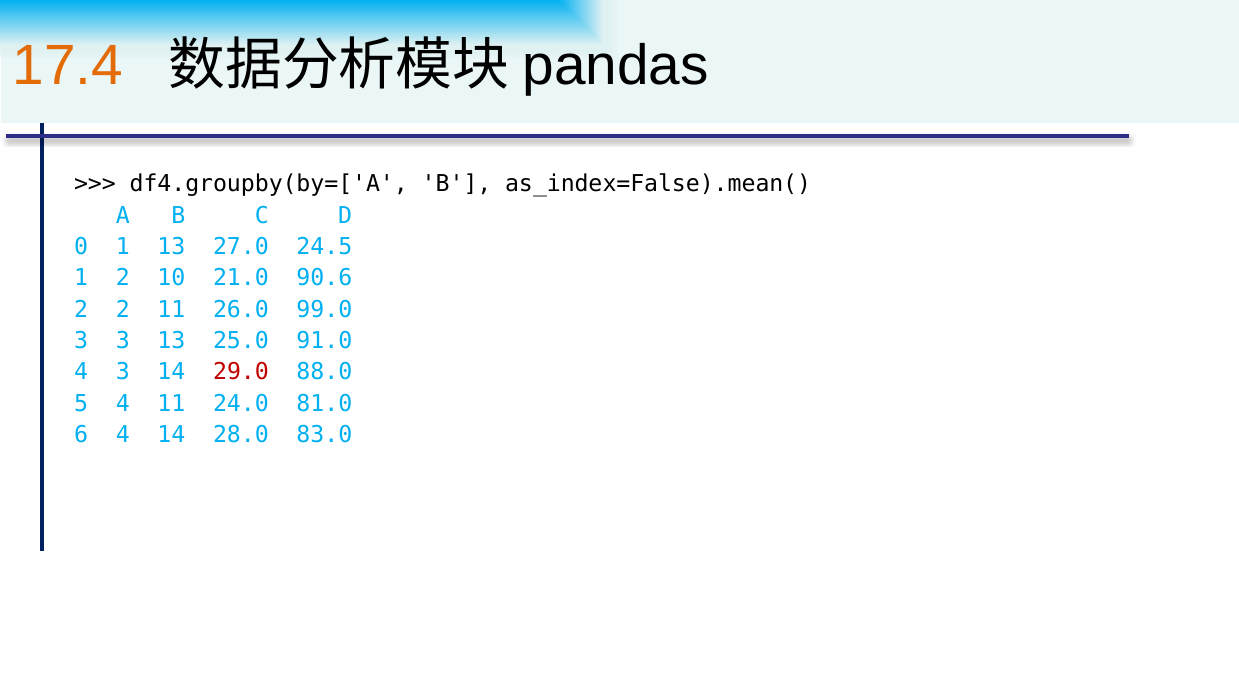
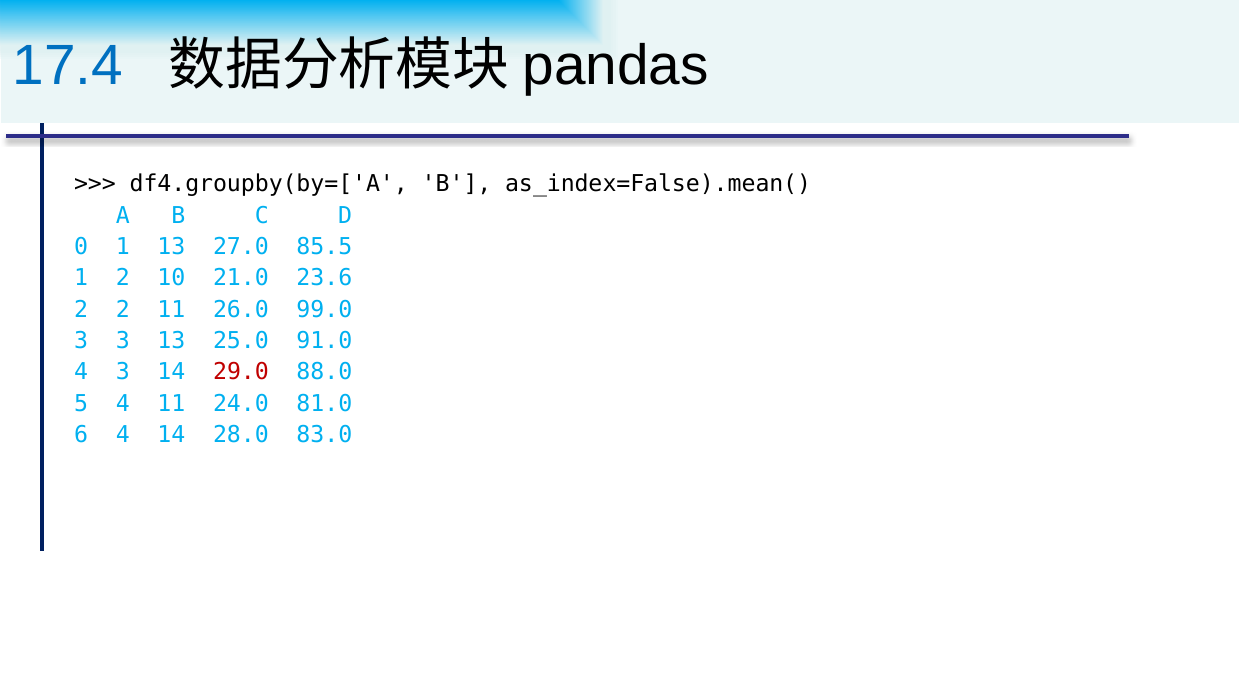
17.4 colour: orange -> blue (68, 66)
24.5: 24.5 -> 85.5 (324, 247)
90.6: 90.6 -> 23.6 (324, 278)
